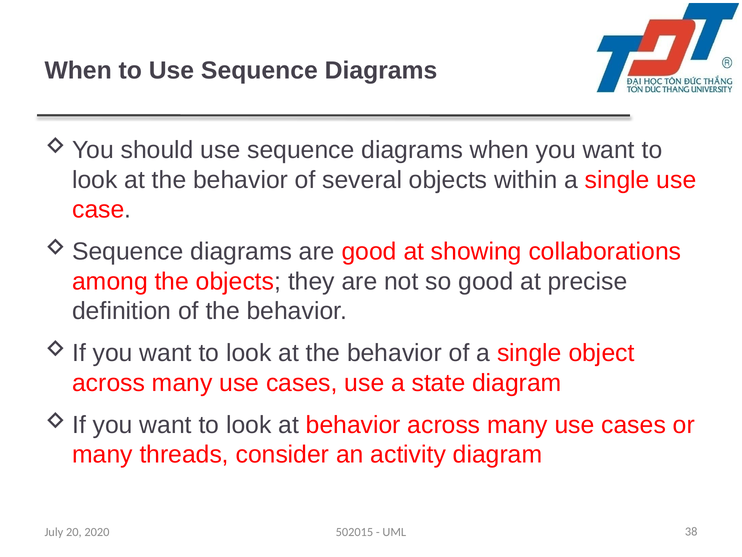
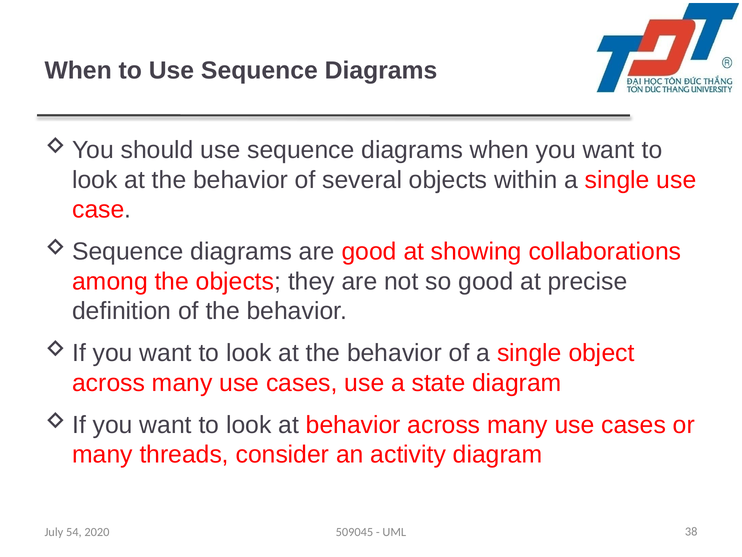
20: 20 -> 54 (74, 531)
502015: 502015 -> 509045 (354, 531)
